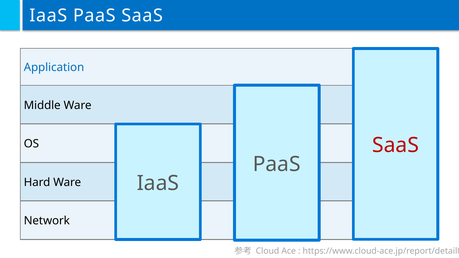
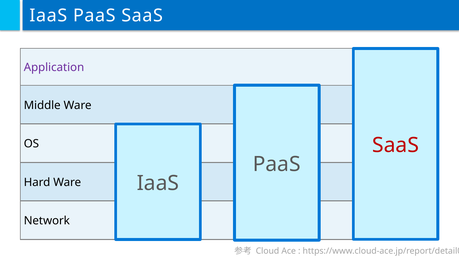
Application colour: blue -> purple (54, 68)
